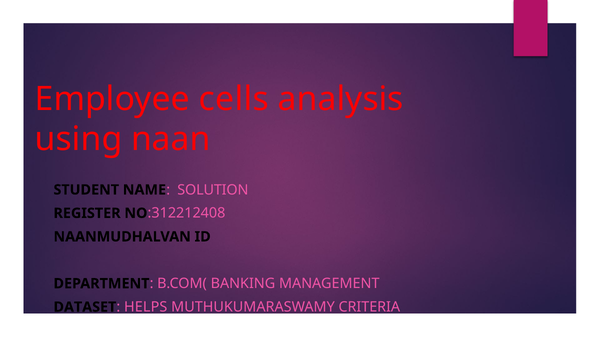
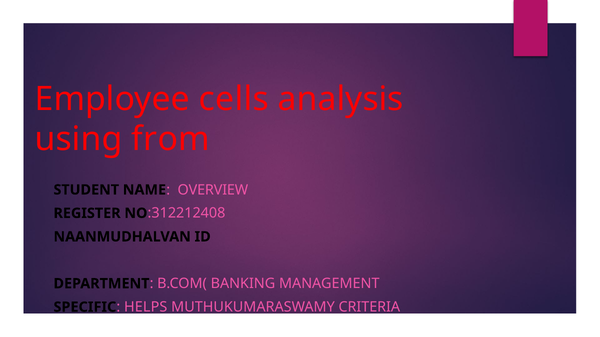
naan: naan -> from (171, 140)
SOLUTION: SOLUTION -> OVERVIEW (213, 190)
DATASET: DATASET -> SPECIFIC (85, 308)
